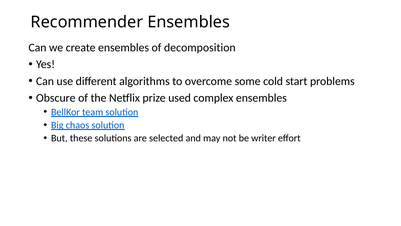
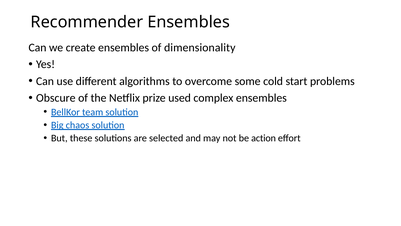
decomposition: decomposition -> dimensionality (200, 47)
writer: writer -> action (264, 138)
